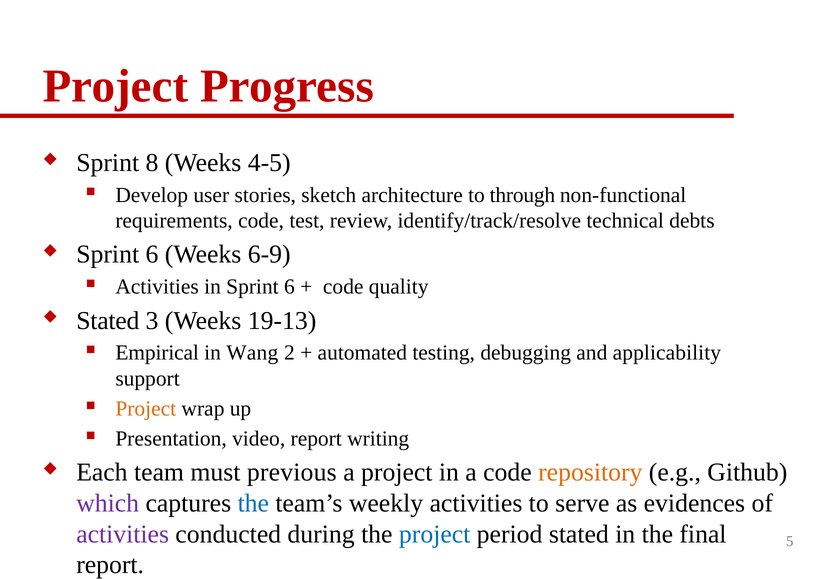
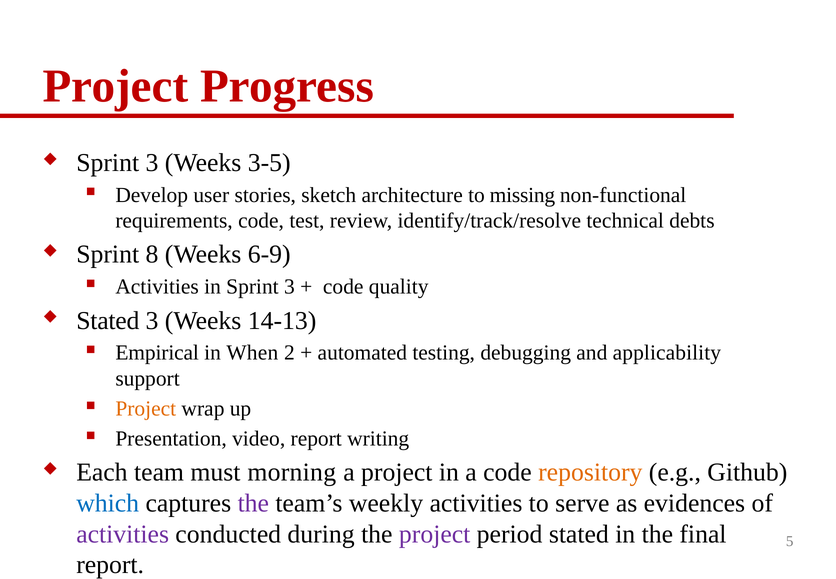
8: 8 -> 3 (152, 163)
4-5: 4-5 -> 3-5 (269, 163)
through: through -> missing (522, 195)
6: 6 -> 8 (152, 254)
in Sprint 6: 6 -> 3 (289, 287)
19-13: 19-13 -> 14-13 (282, 320)
Wang: Wang -> When (252, 353)
previous: previous -> morning (292, 472)
which colour: purple -> blue (108, 503)
the colour: blue -> purple (253, 503)
project colour: blue -> purple (435, 534)
